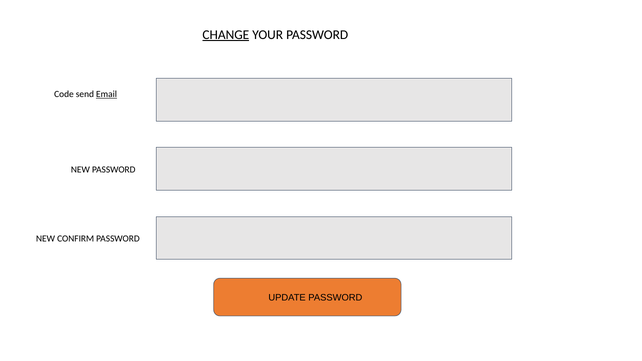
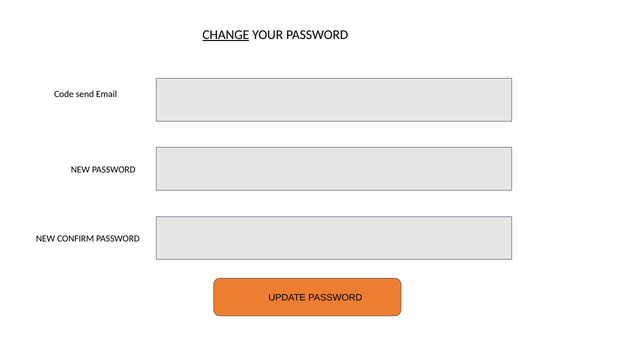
Email underline: present -> none (107, 94)
